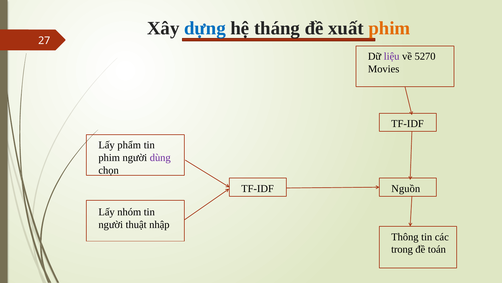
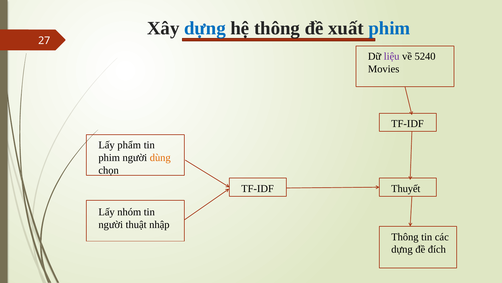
hệ tháng: tháng -> thông (277, 28)
phim colour: orange -> blue (389, 28)
5270: 5270 -> 5240 (425, 56)
dùng colour: purple -> orange (160, 157)
Nguồn: Nguồn -> Thuyết (406, 188)
trong: trong -> dựng (402, 249)
toán: toán -> đích (437, 249)
